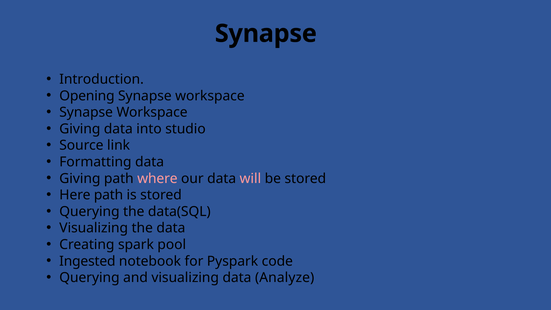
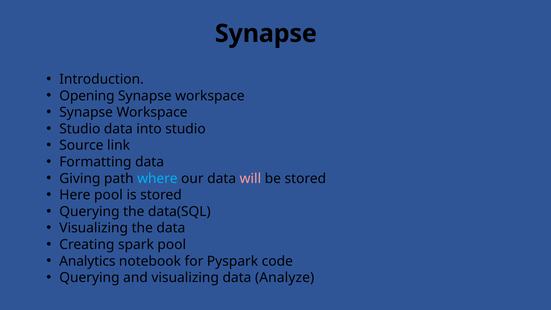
Giving: Giving -> Studio (80, 129)
where colour: pink -> light blue (157, 178)
Here path: path -> pool (108, 195)
Ingested: Ingested -> Analytics (87, 261)
